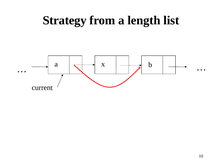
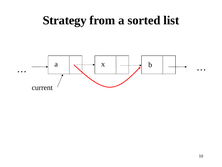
length: length -> sorted (144, 20)
